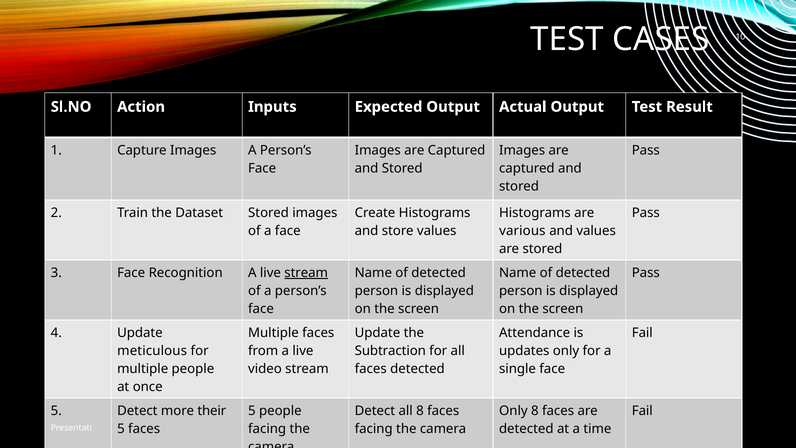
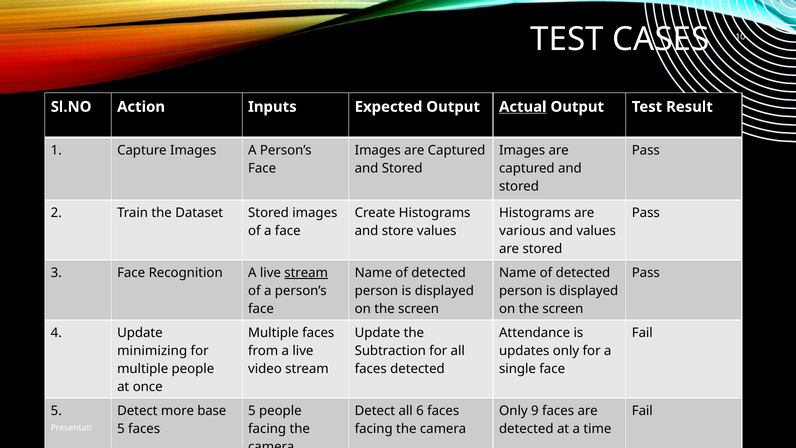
Actual underline: none -> present (523, 107)
meticulous: meticulous -> minimizing (152, 351)
their: their -> base (212, 411)
all 8: 8 -> 6 (420, 411)
Only 8: 8 -> 9 (535, 411)
